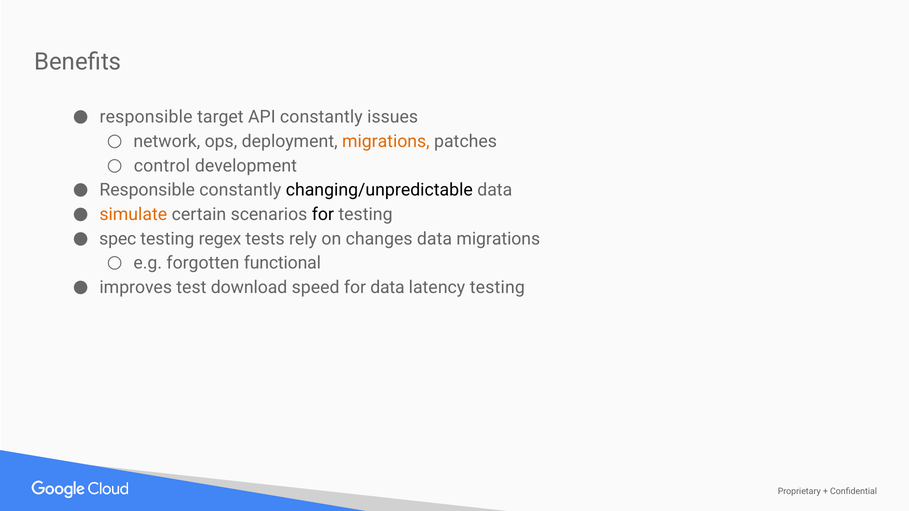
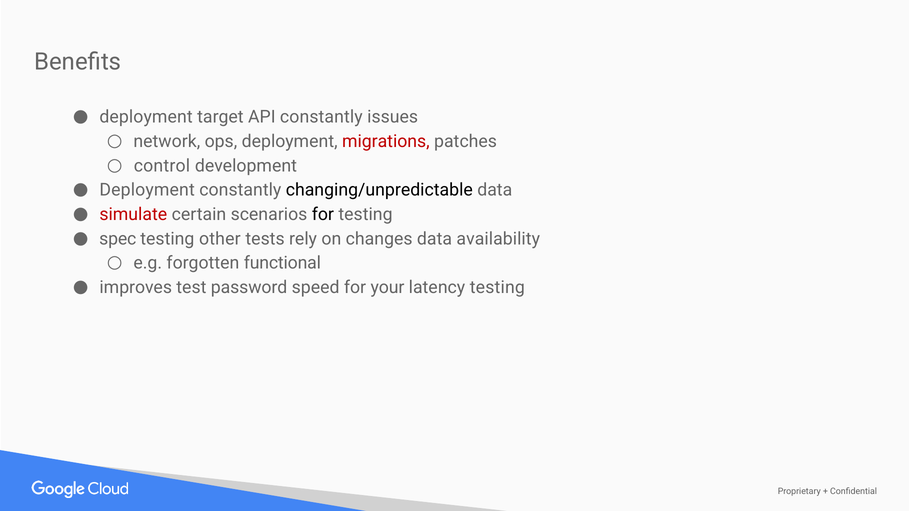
responsible: responsible -> deployment (146, 117)
migrations colour: orange -> red (386, 141)
Responsible: Responsible -> Deployment (147, 190)
simulate colour: orange -> red (133, 215)
regex: regex -> other (220, 239)
data migrations: migrations -> availability (498, 239)
download: download -> password (249, 288)
for data: data -> your (387, 288)
